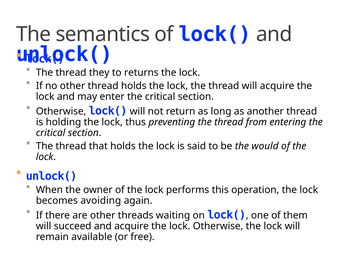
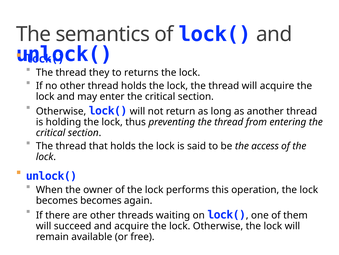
would: would -> access (265, 146)
becomes avoiding: avoiding -> becomes (101, 200)
